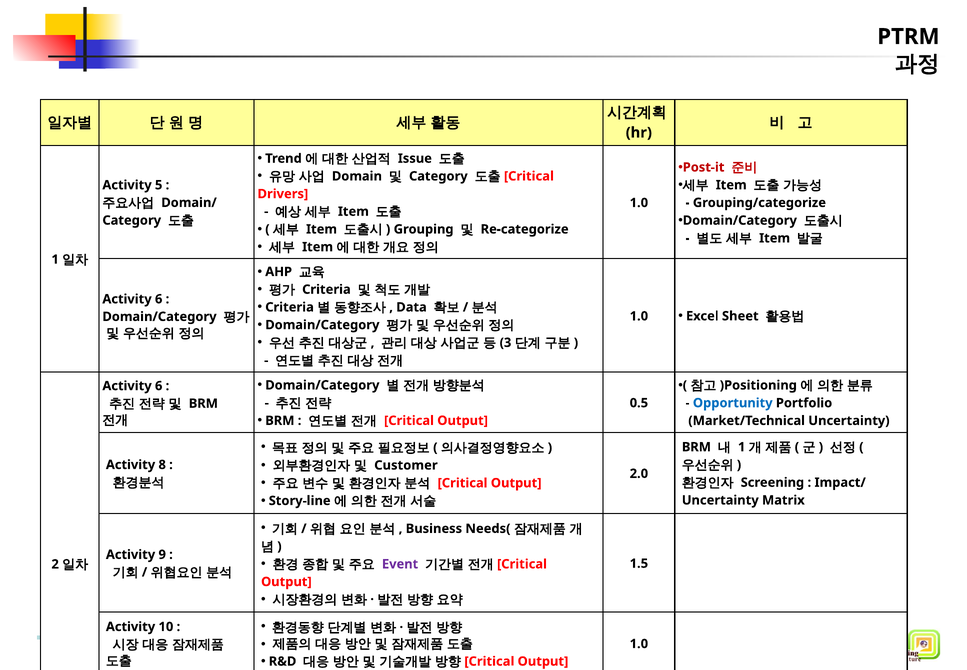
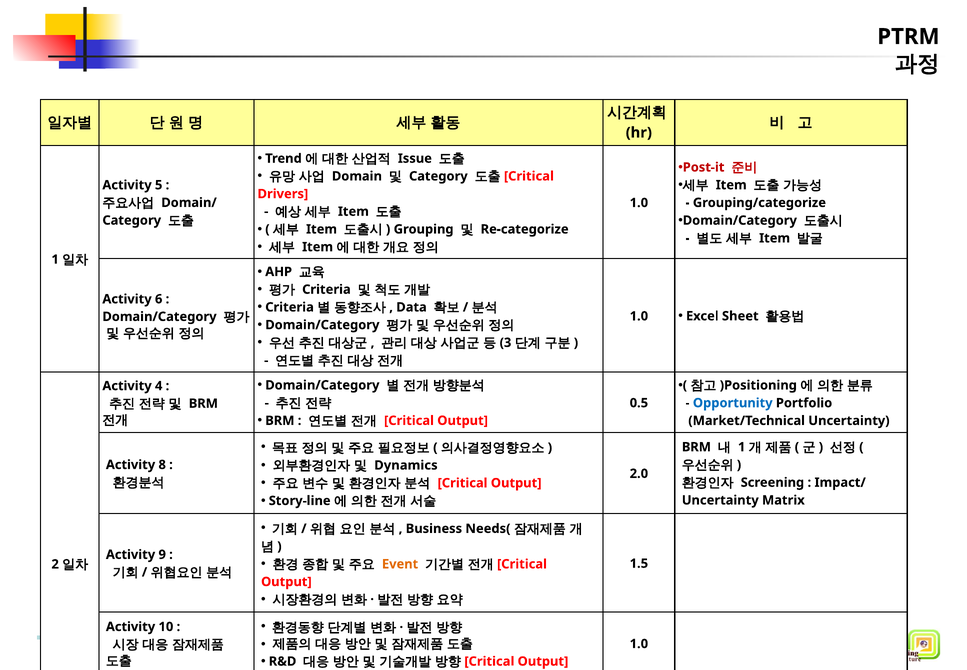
6: 6 -> 4 (159, 386)
Customer: Customer -> Dynamics (406, 465)
Event colour: purple -> orange (400, 564)
